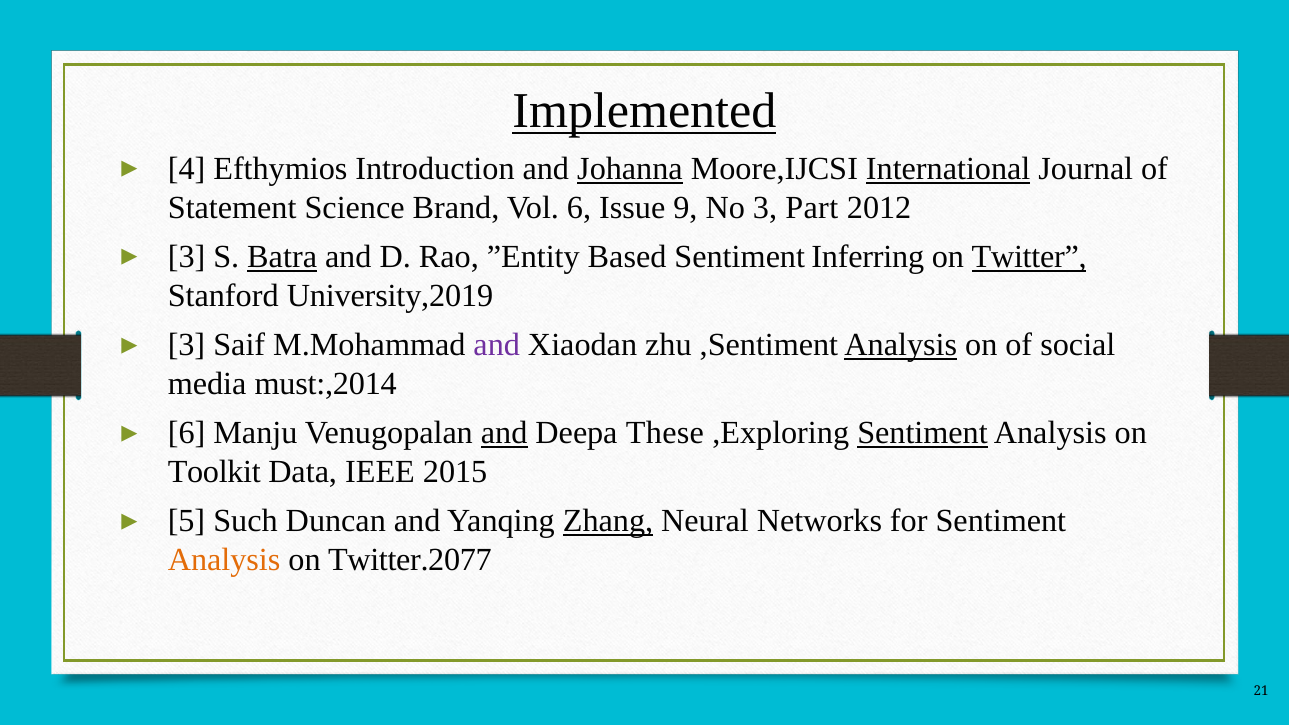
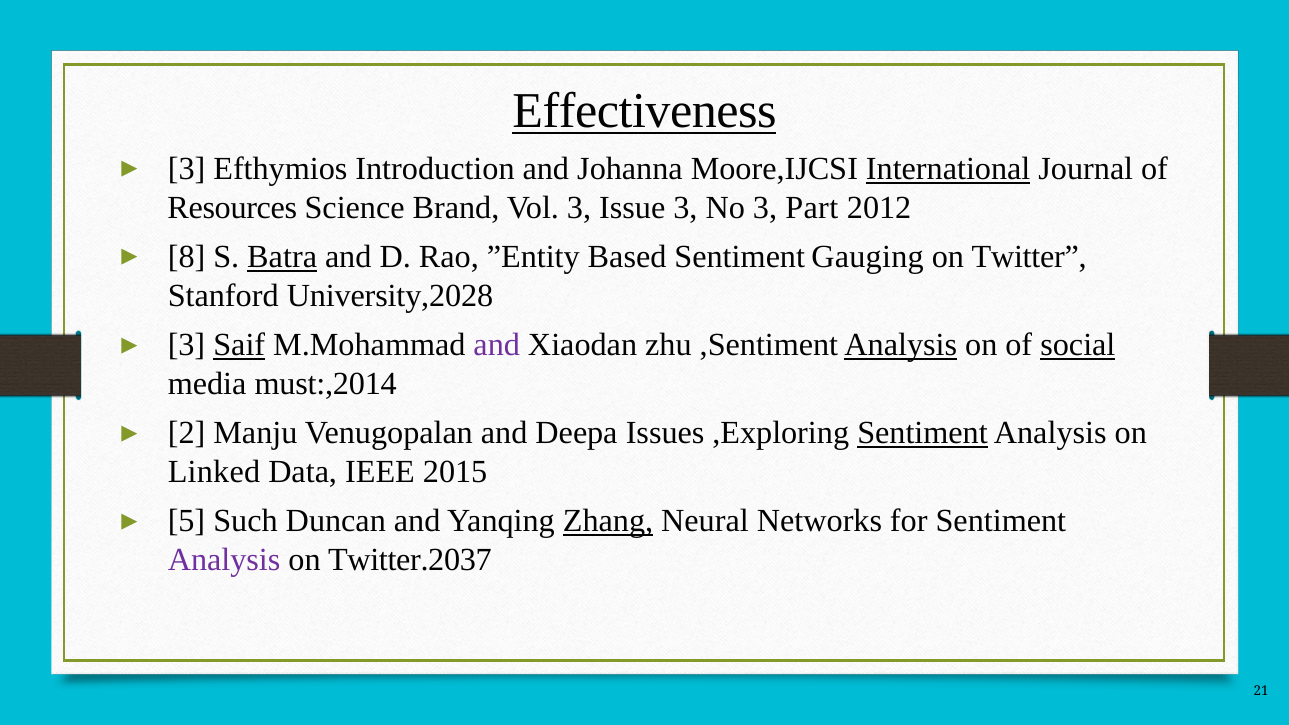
Implemented: Implemented -> Effectiveness (645, 111)
4: 4 -> 3 (187, 169)
Johanna underline: present -> none (630, 169)
Statement: Statement -> Resources (232, 208)
Vol 6: 6 -> 3 (579, 208)
Issue 9: 9 -> 3 (685, 208)
3: 3 -> 8 (187, 257)
Inferring: Inferring -> Gauging (868, 257)
Twitter underline: present -> none (1029, 257)
University,2019: University,2019 -> University,2028 (390, 296)
Saif underline: none -> present (239, 345)
social underline: none -> present (1078, 345)
6: 6 -> 2 (187, 433)
and underline: present -> none (504, 433)
These: These -> Issues (665, 433)
Toolkit: Toolkit -> Linked (214, 472)
Analysis colour: orange -> purple (224, 560)
Twitter.2077: Twitter.2077 -> Twitter.2037 (410, 560)
